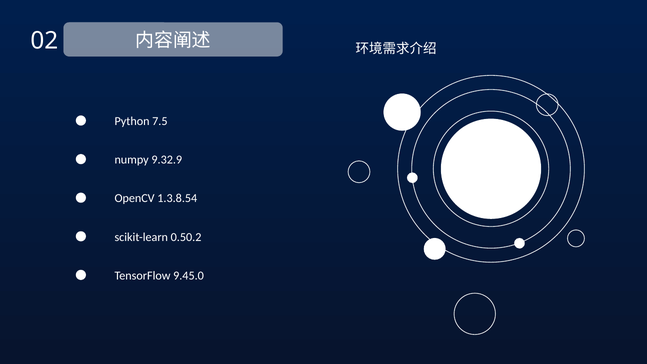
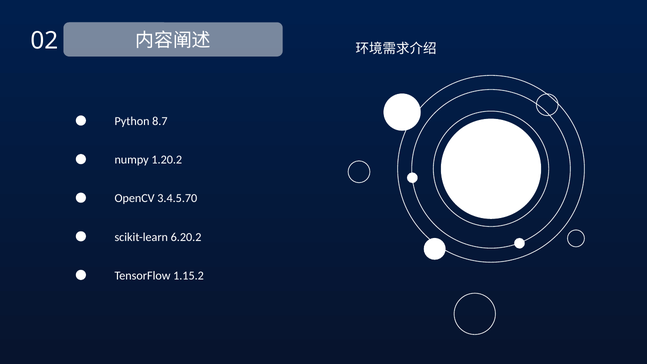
7.5: 7.5 -> 8.7 (160, 121)
9.32.9: 9.32.9 -> 1.20.2 (167, 160)
1.3.8.54: 1.3.8.54 -> 3.4.5.70 (177, 198)
0.50.2: 0.50.2 -> 6.20.2 (186, 237)
9.45.0: 9.45.0 -> 1.15.2 (189, 276)
